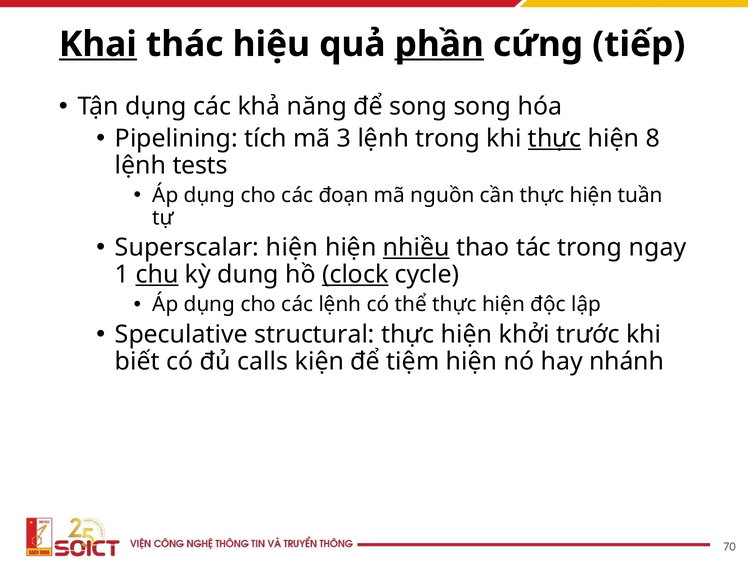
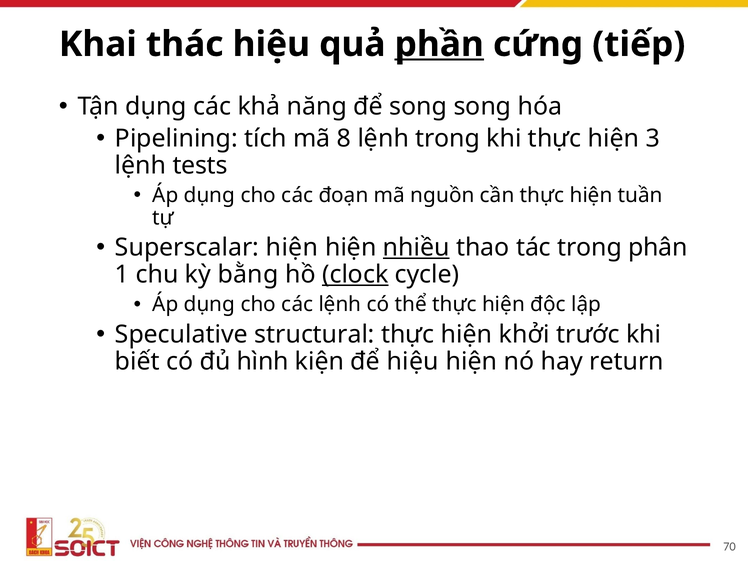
Khai underline: present -> none (98, 44)
3: 3 -> 8 (344, 139)
thực underline: present -> none (555, 139)
8: 8 -> 3 (653, 139)
ngay: ngay -> phân (658, 248)
chu underline: present -> none (157, 275)
dung: dung -> bằng (248, 275)
calls: calls -> hình (263, 361)
để tiệm: tiệm -> hiệu (413, 361)
nhánh: nhánh -> return (627, 361)
